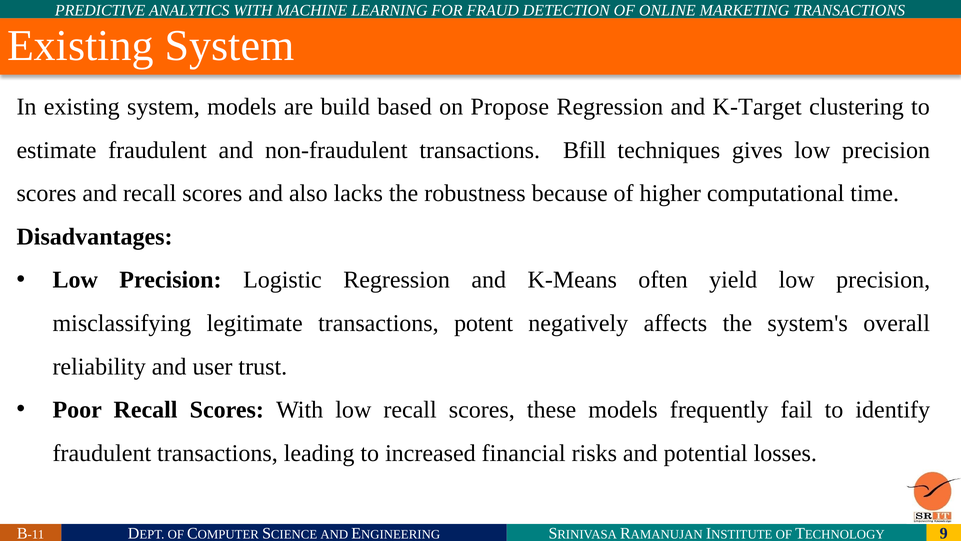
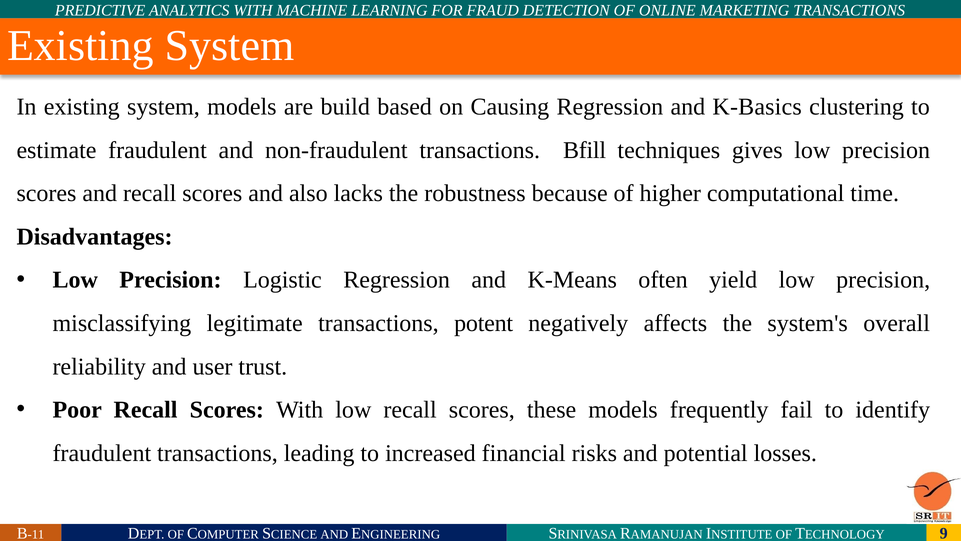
Propose: Propose -> Causing (510, 107)
K-Target: K-Target -> K-Basics (757, 107)
